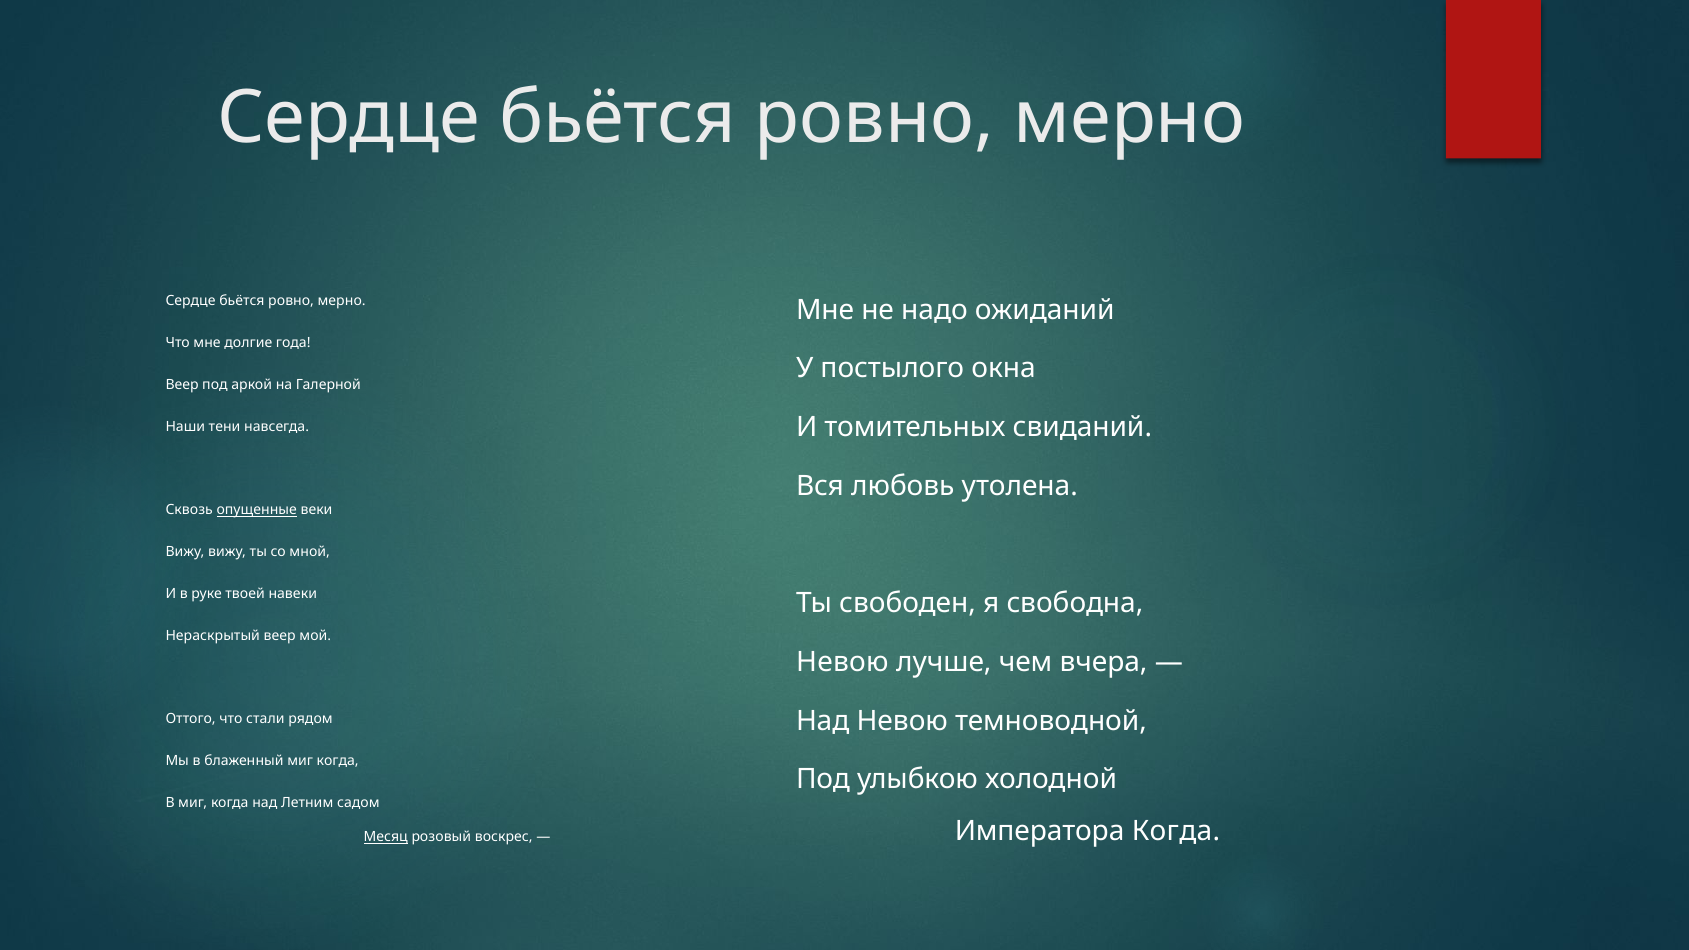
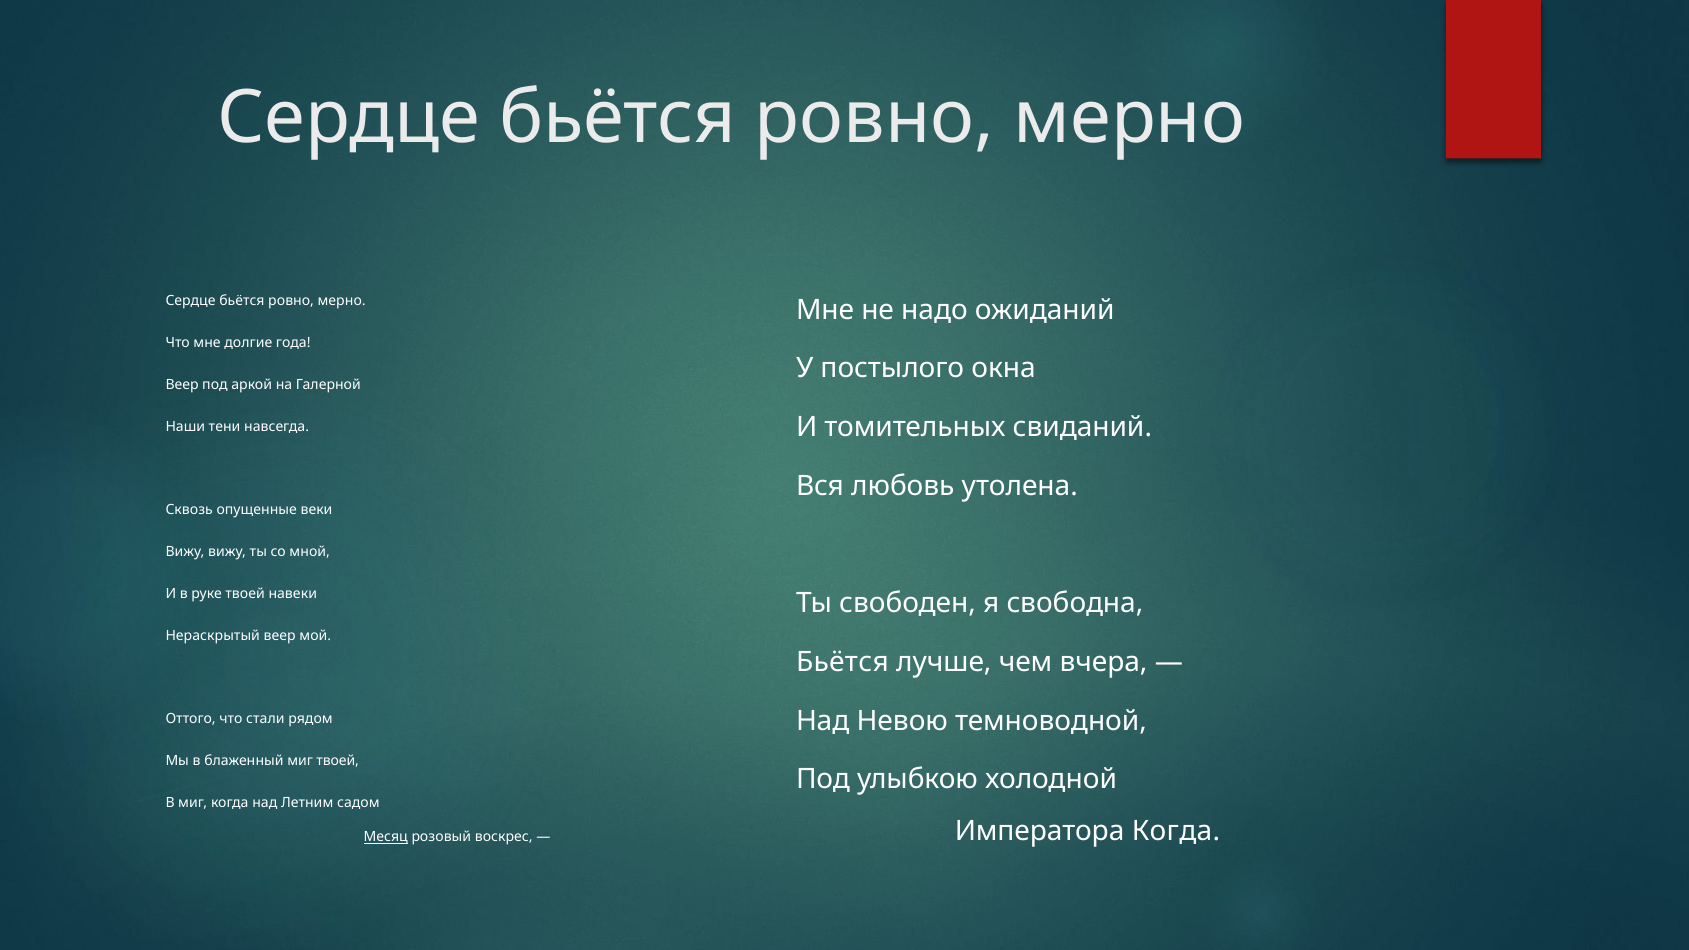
опущенные underline: present -> none (257, 510)
Невою: Невою -> Бьётся (842, 662)
блаженный миг когда: когда -> твоей (338, 761)
